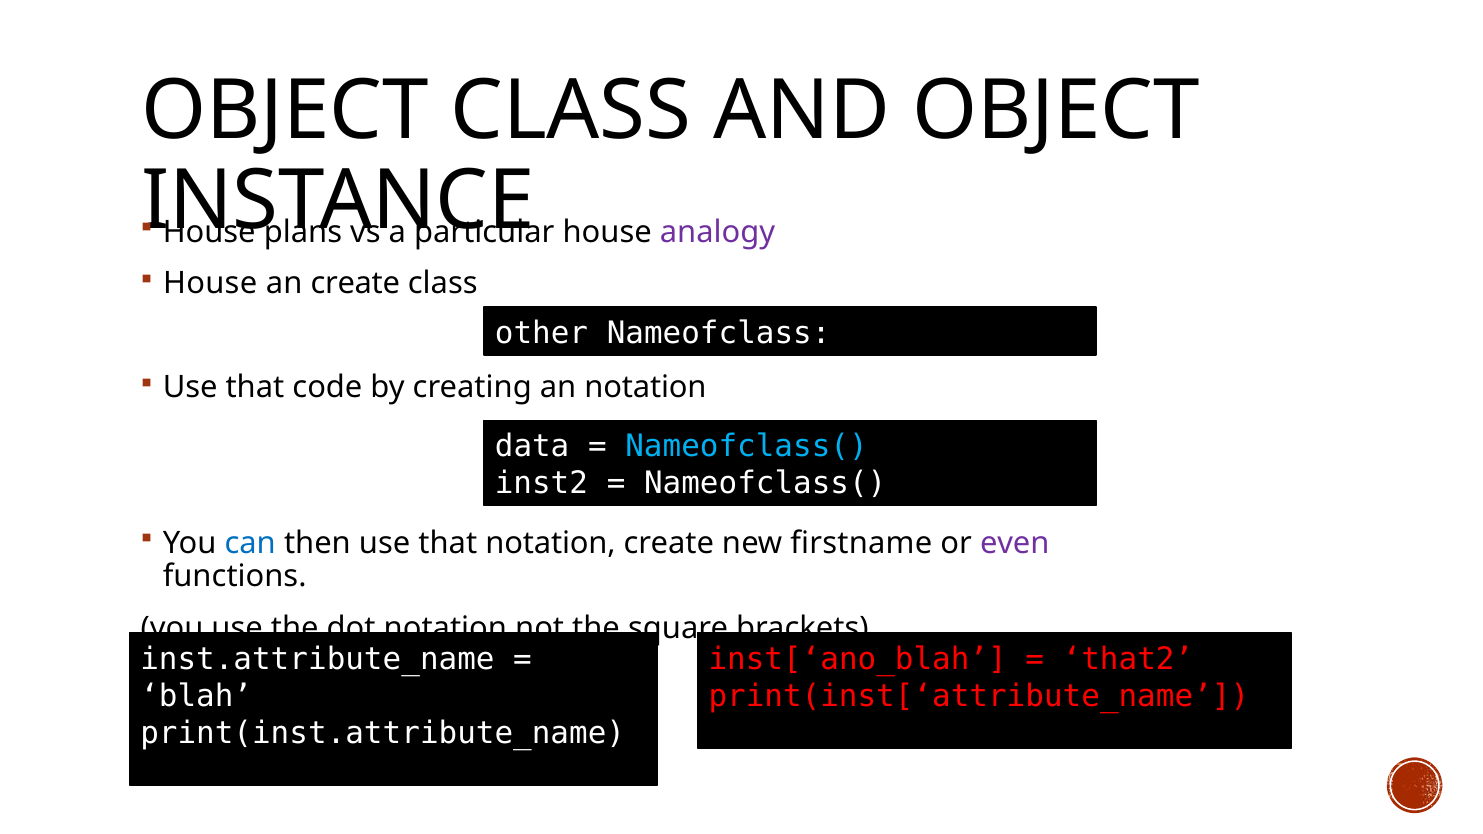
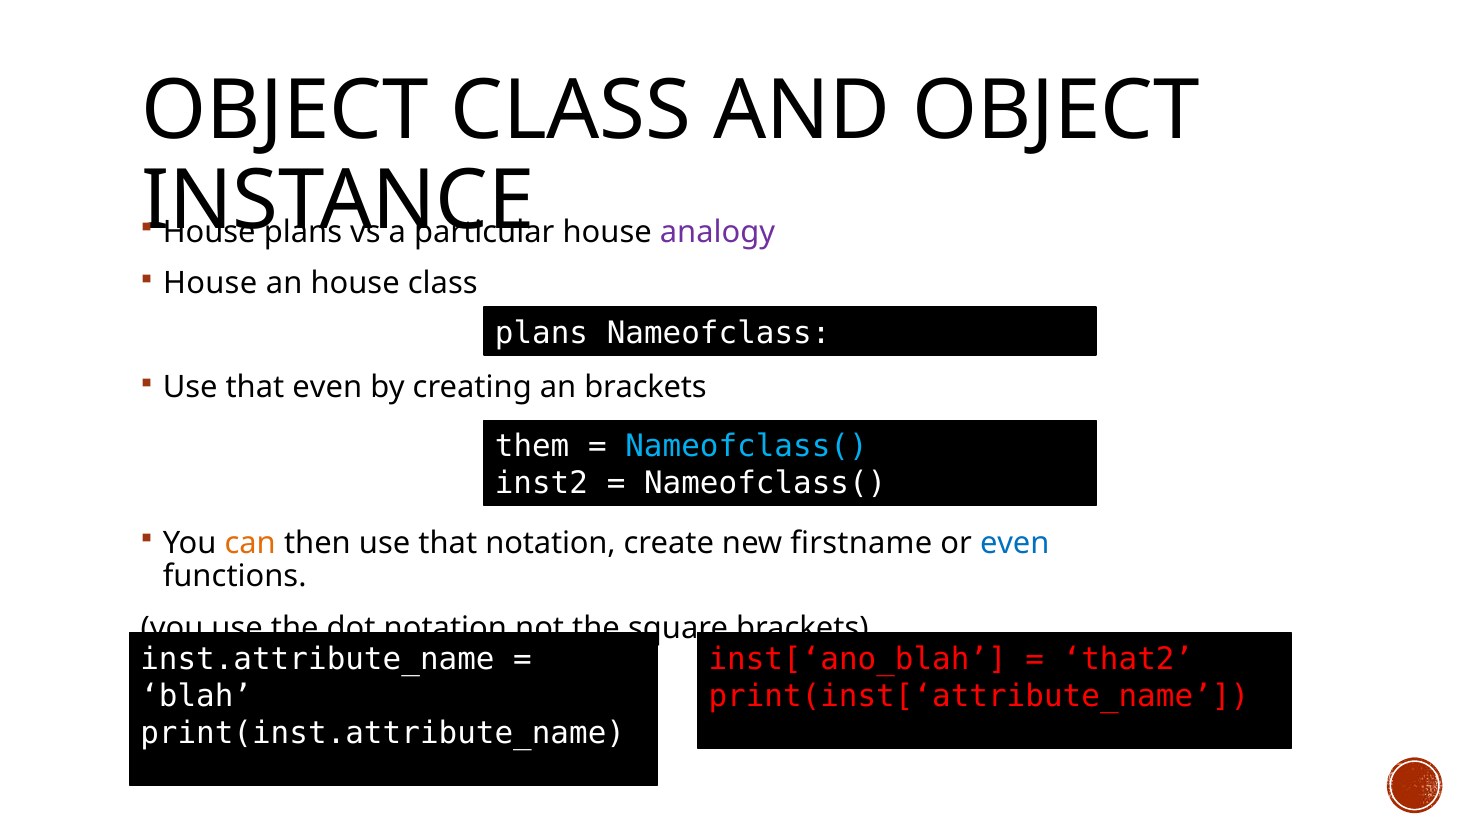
an create: create -> house (355, 284)
other: other -> plans (541, 333)
that code: code -> even (327, 388)
an notation: notation -> brackets (645, 388)
data: data -> them (532, 447)
can colour: blue -> orange (250, 543)
even colour: purple -> blue (1015, 543)
